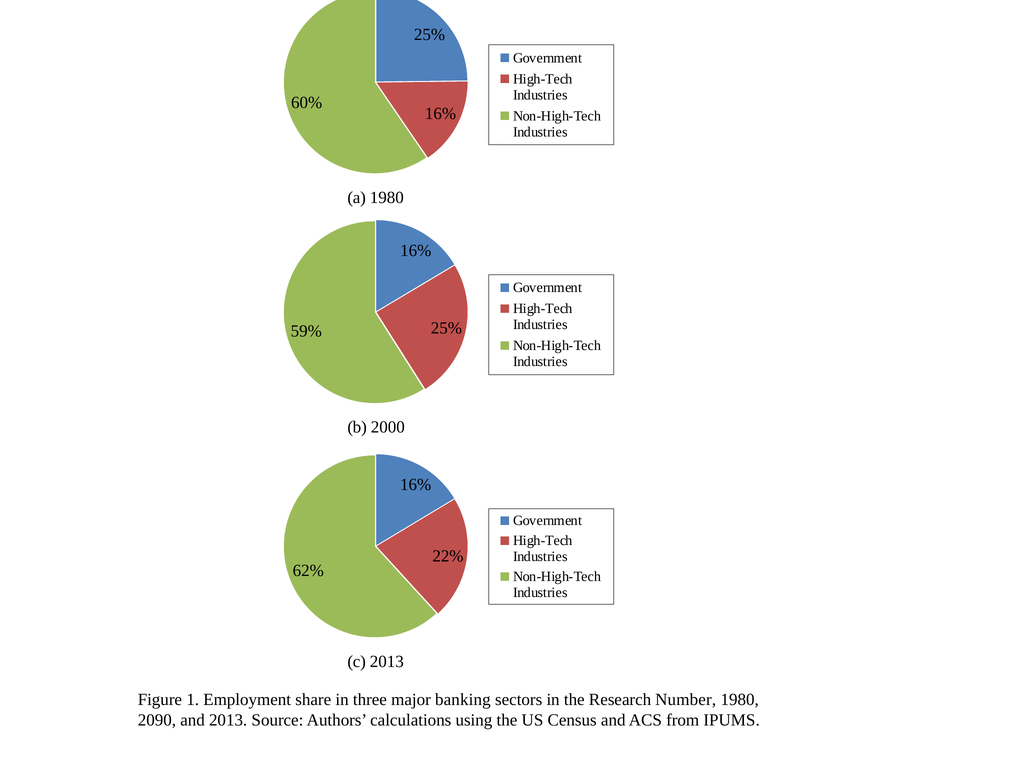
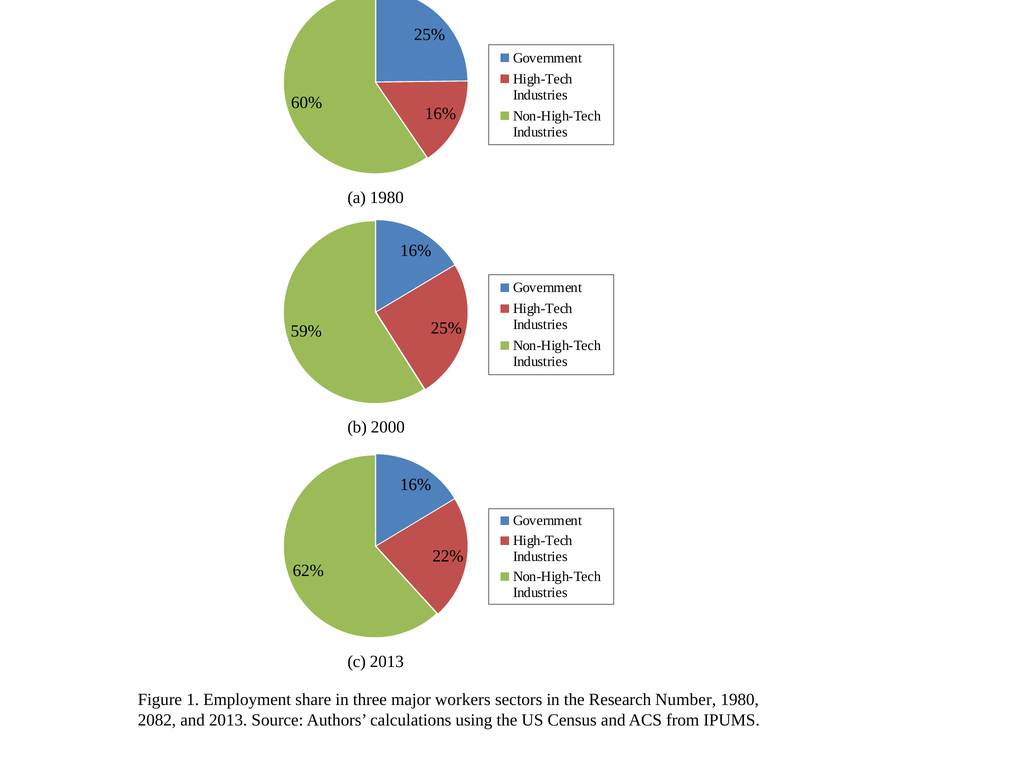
banking: banking -> workers (463, 700)
2090: 2090 -> 2082 (157, 721)
